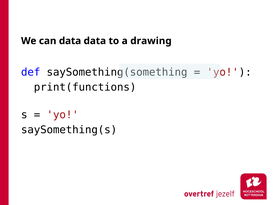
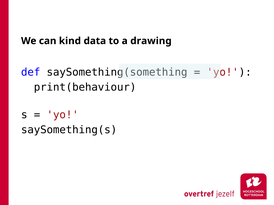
can data: data -> kind (70, 41)
print(functions: print(functions -> print(behaviour (85, 87)
